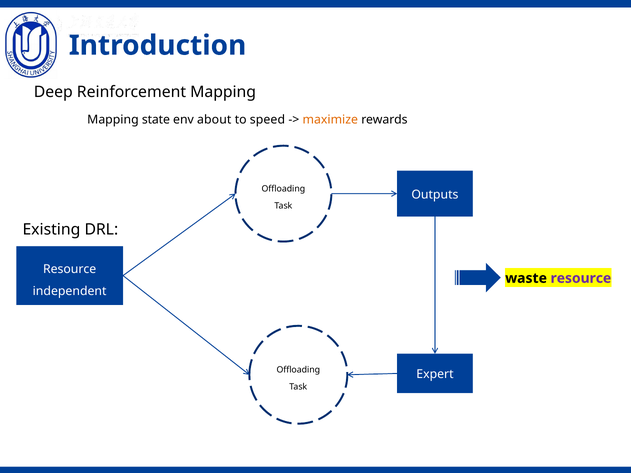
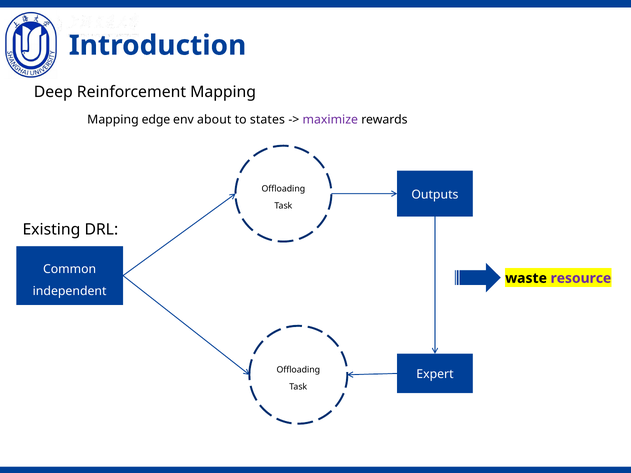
state: state -> edge (156, 120)
speed: speed -> states (267, 120)
maximize colour: orange -> purple (330, 120)
Resource: Resource -> Common (70, 269)
